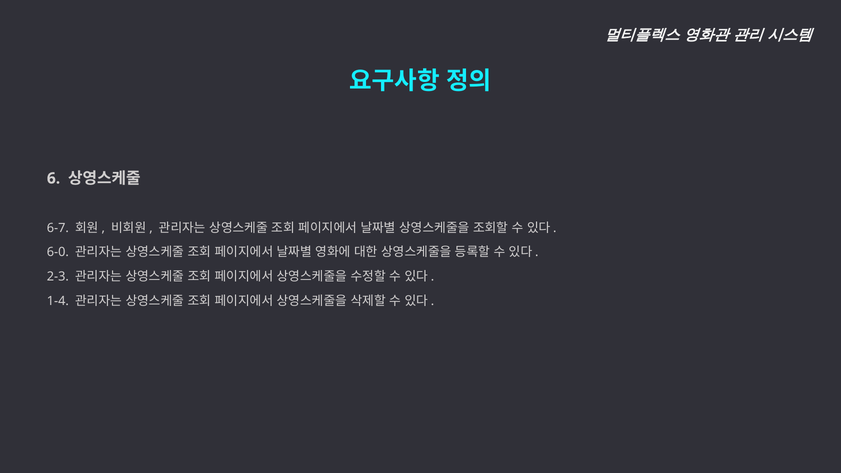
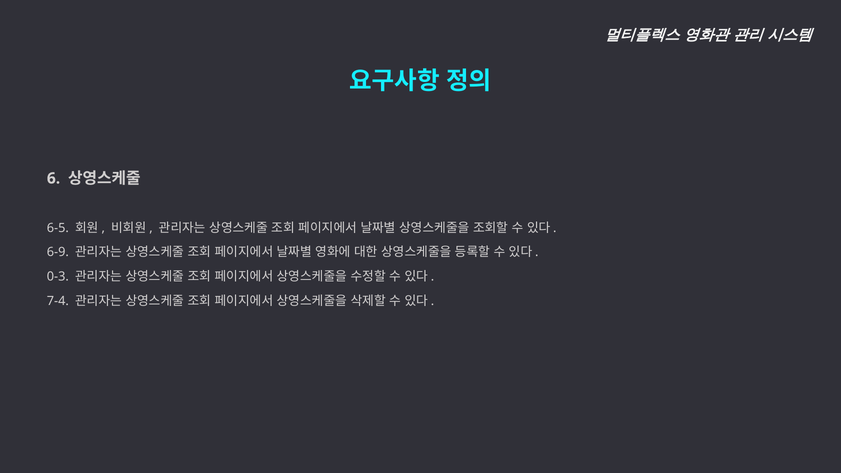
6-7: 6-7 -> 6-5 (58, 228)
6-0: 6-0 -> 6-9 (58, 252)
2-3: 2-3 -> 0-3 (58, 277)
1-4: 1-4 -> 7-4 (58, 301)
